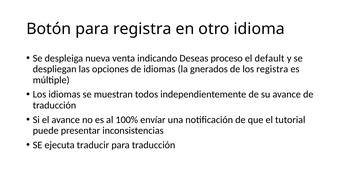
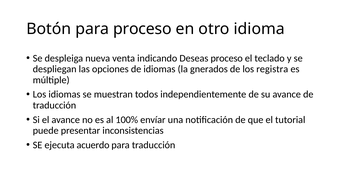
para registra: registra -> proceso (142, 29)
default: default -> teclado (270, 58)
traducir: traducir -> acuerdo (93, 145)
